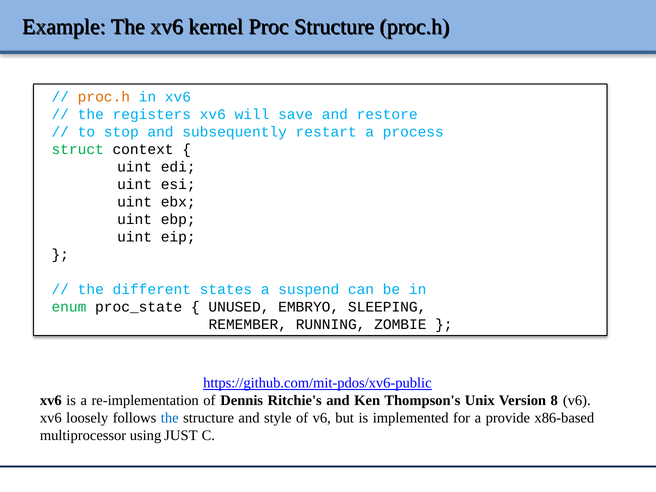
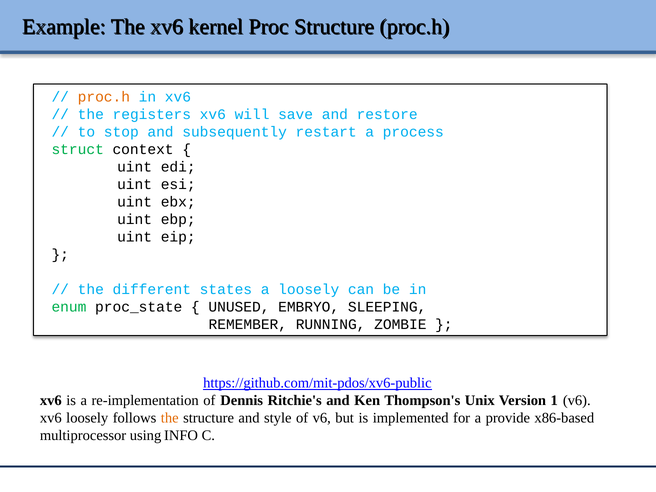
a suspend: suspend -> loosely (309, 289)
8: 8 -> 1 (554, 400)
the colour: blue -> orange (170, 418)
JUST: JUST -> INFO (181, 435)
